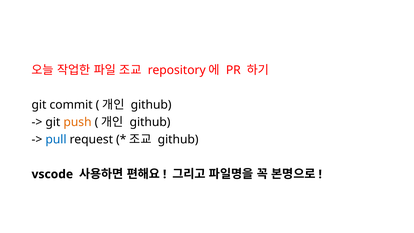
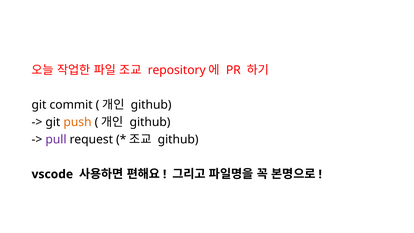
pull colour: blue -> purple (56, 139)
